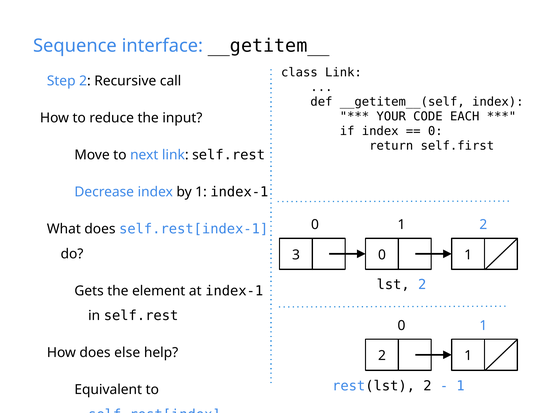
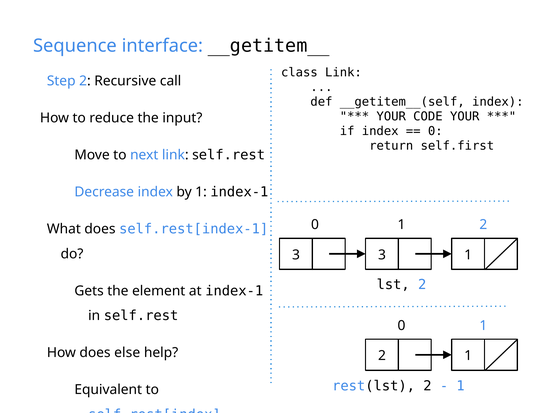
CODE EACH: EACH -> YOUR (465, 116)
3 0: 0 -> 3 (382, 255)
